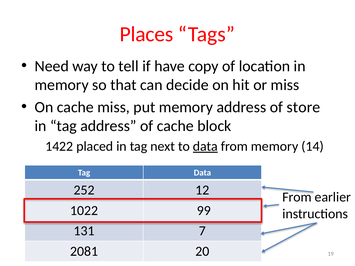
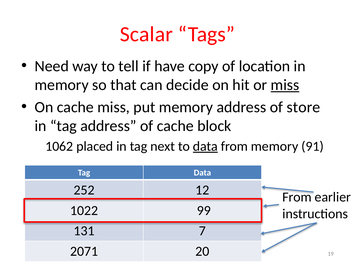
Places: Places -> Scalar (146, 34)
miss underline: none -> present (285, 85)
1422: 1422 -> 1062 (59, 146)
14: 14 -> 91 (313, 146)
2081: 2081 -> 2071 (84, 252)
